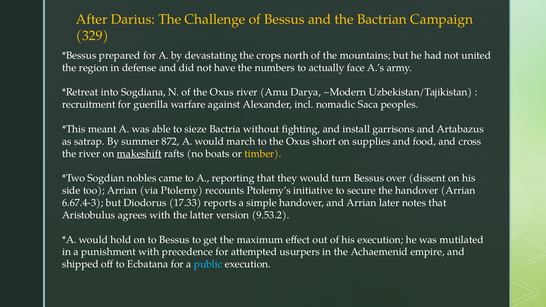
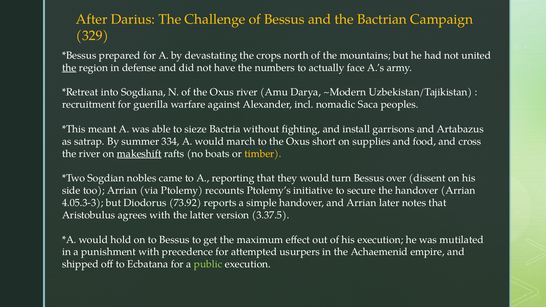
the underline: none -> present (69, 68)
872: 872 -> 334 (171, 141)
6.67.4-3: 6.67.4-3 -> 4.05.3-3 (83, 203)
17.33: 17.33 -> 73.92 (185, 203)
9.53.2: 9.53.2 -> 3.37.5 (271, 215)
public colour: light blue -> light green (208, 264)
